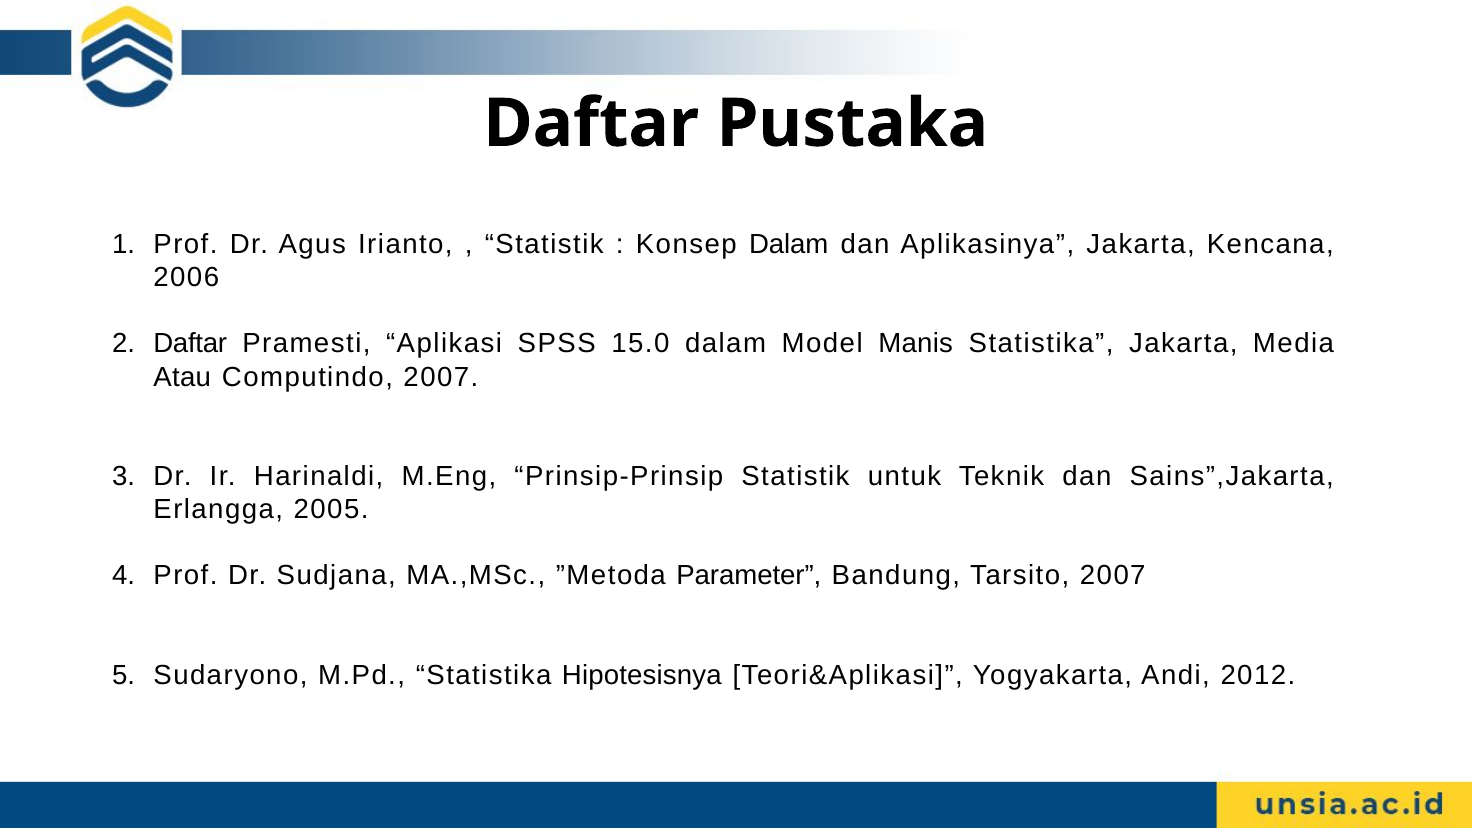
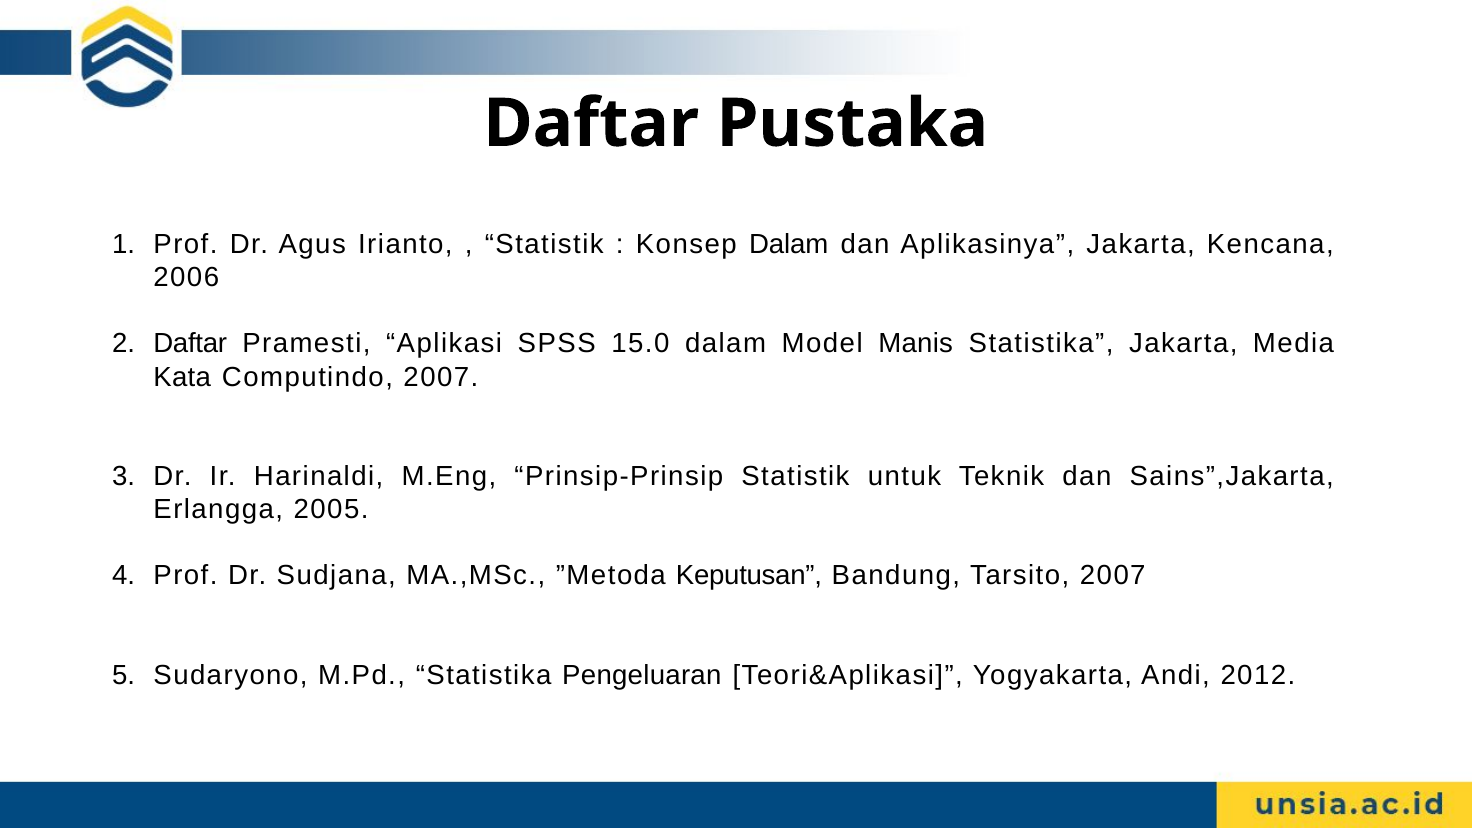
Atau: Atau -> Kata (182, 377)
Parameter: Parameter -> Keputusan (749, 576)
Hipotesisnya: Hipotesisnya -> Pengeluaran (642, 675)
